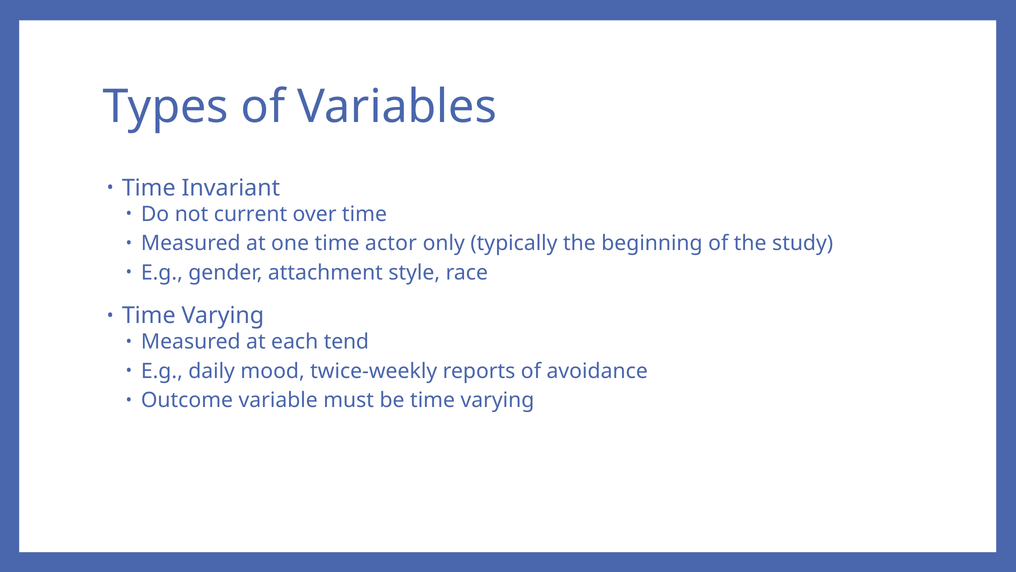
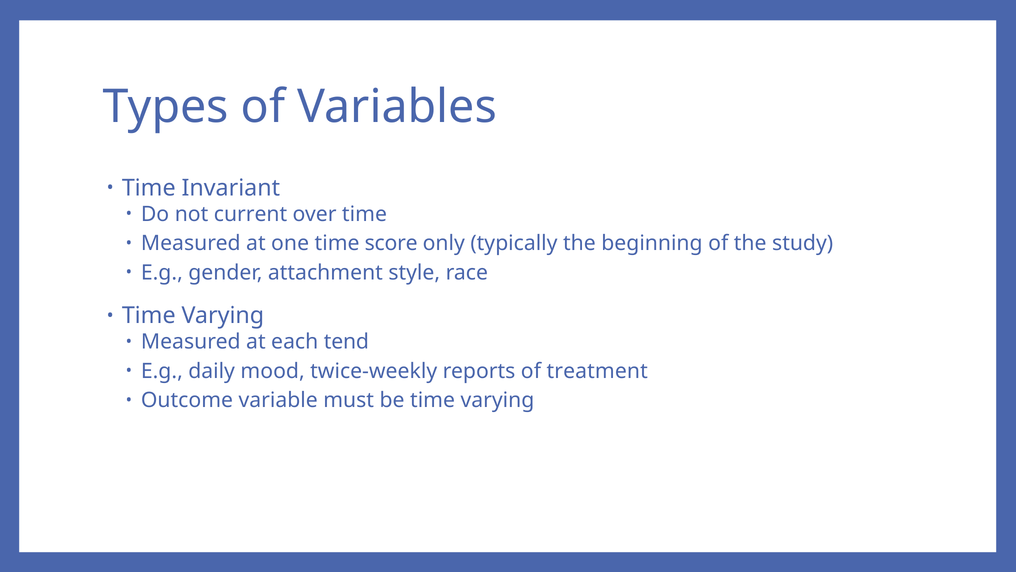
actor: actor -> score (391, 243)
avoidance: avoidance -> treatment (597, 371)
